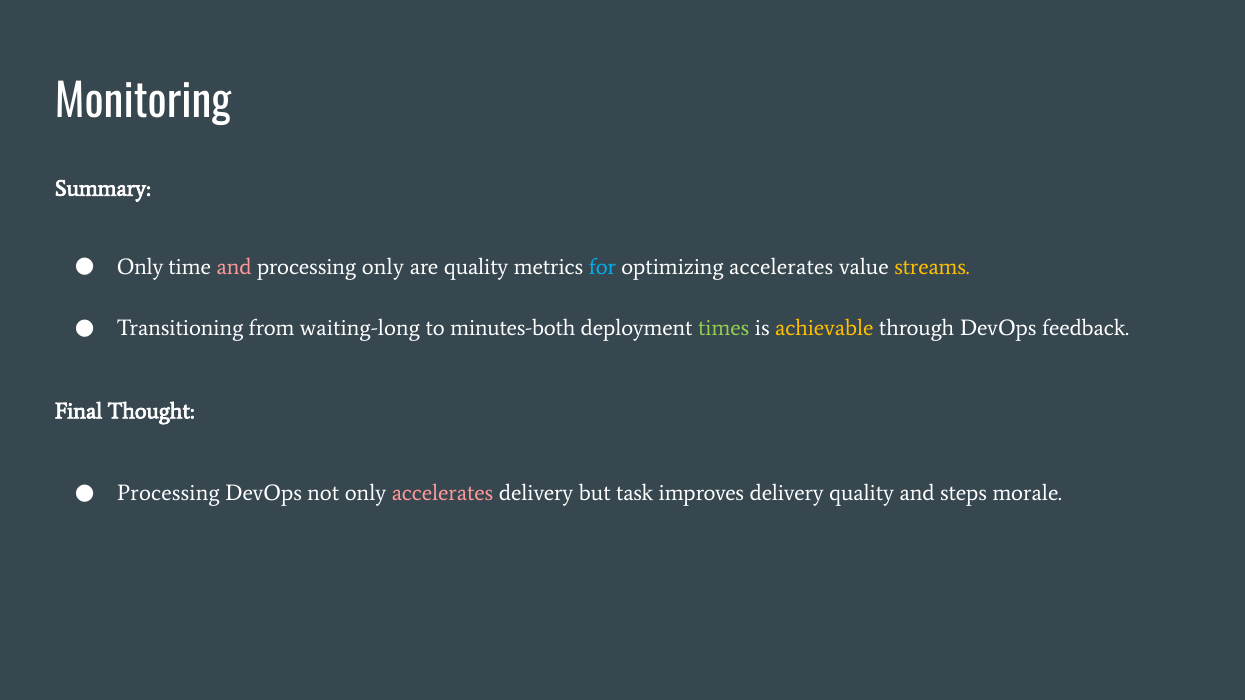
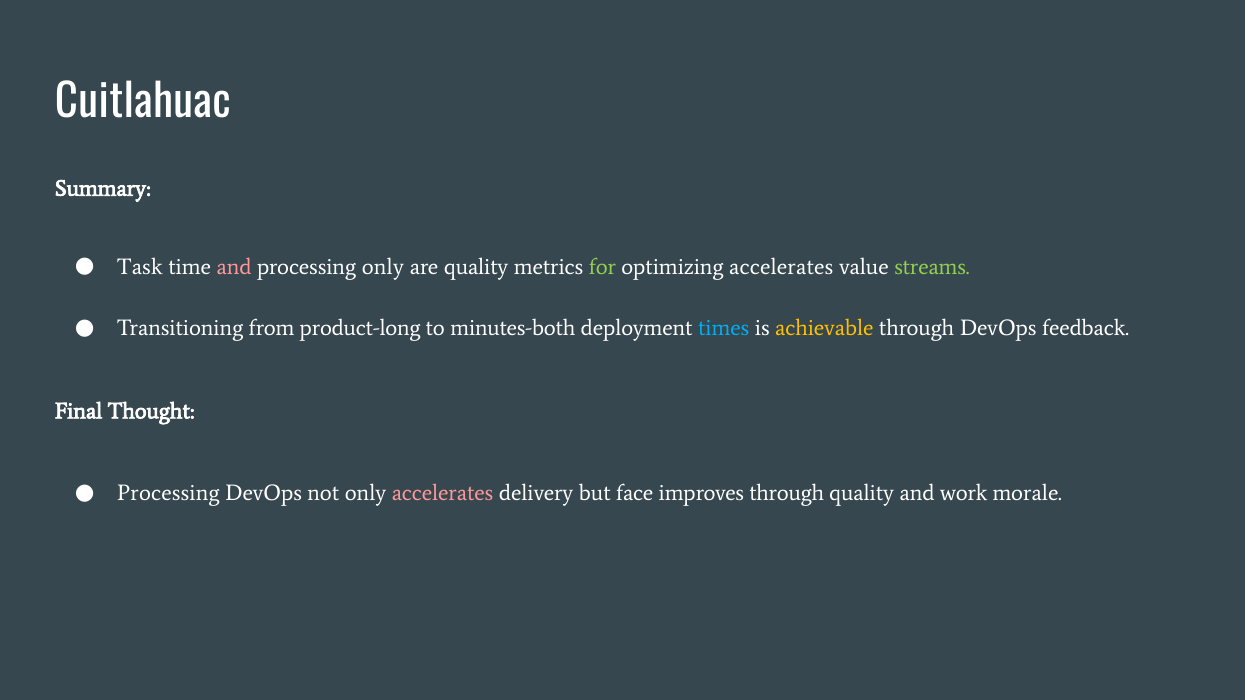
Monitoring: Monitoring -> Cuitlahuac (143, 103)
Only: Only -> Task (140, 267)
for colour: light blue -> light green (602, 267)
streams colour: yellow -> light green (932, 267)
waiting-long: waiting-long -> product-long (360, 329)
times colour: light green -> light blue (724, 329)
task: task -> face (635, 494)
improves delivery: delivery -> through (787, 494)
steps: steps -> work (964, 494)
